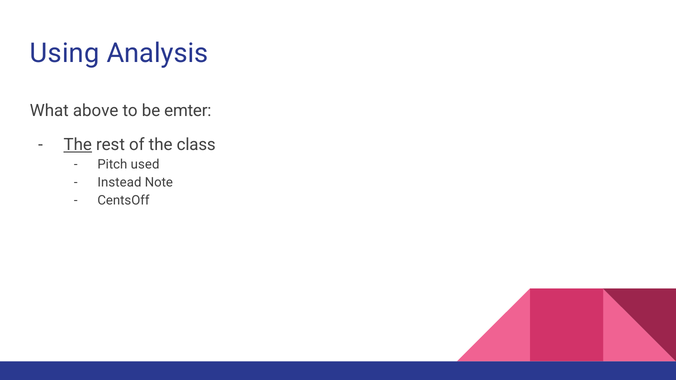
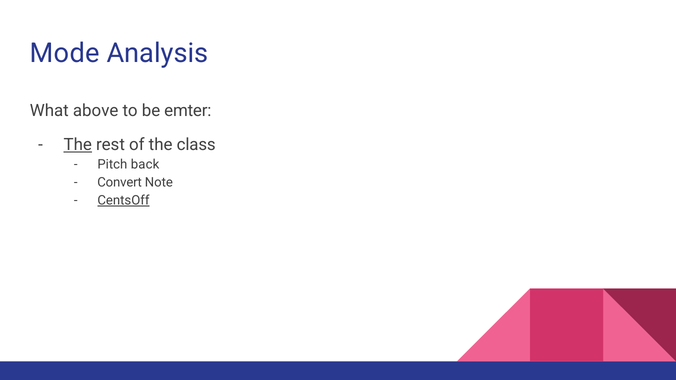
Using: Using -> Mode (65, 53)
used: used -> back (145, 165)
Instead: Instead -> Convert (120, 183)
CentsOff underline: none -> present (123, 200)
